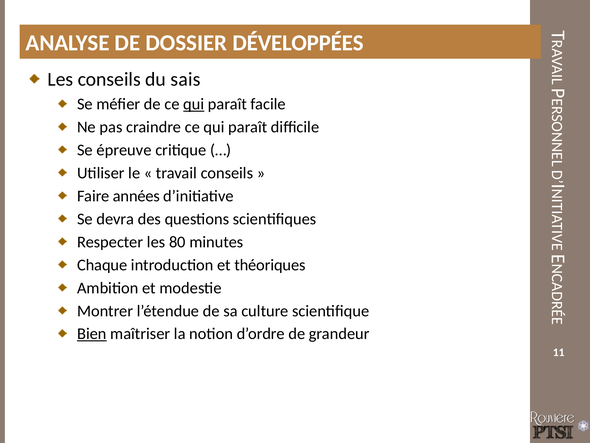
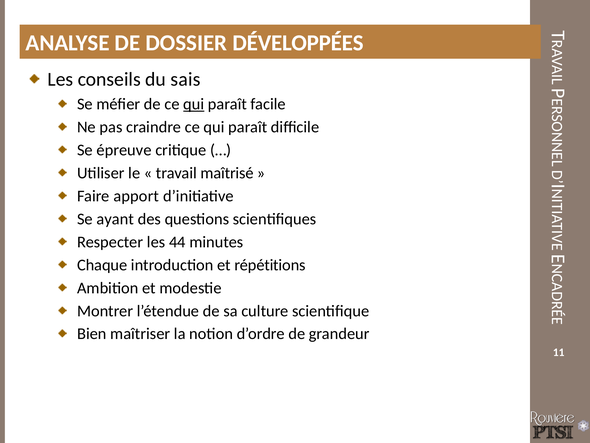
travail conseils: conseils -> maîtrisé (227, 173)
années: années -> apport (136, 196)
devra: devra -> ayant (115, 219)
80: 80 -> 44 (177, 242)
théoriques: théoriques -> répétitions (270, 265)
Bien underline: present -> none (92, 334)
